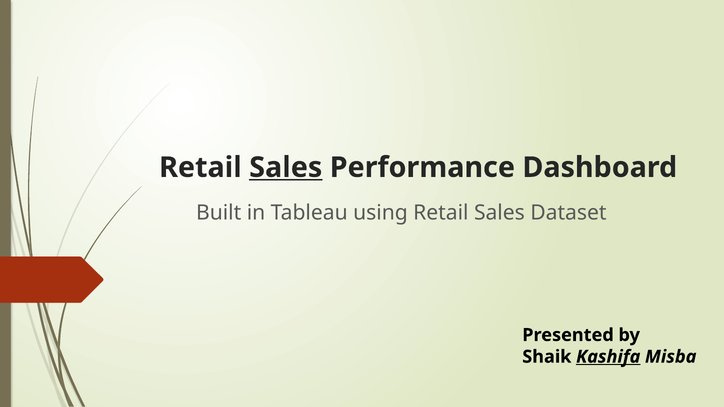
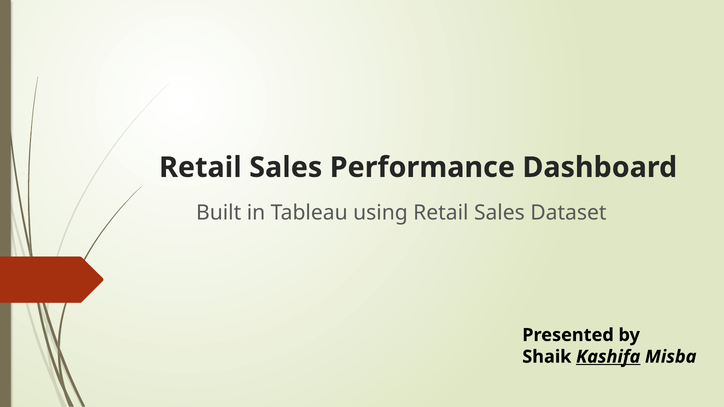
Sales underline: present -> none (286, 168)
